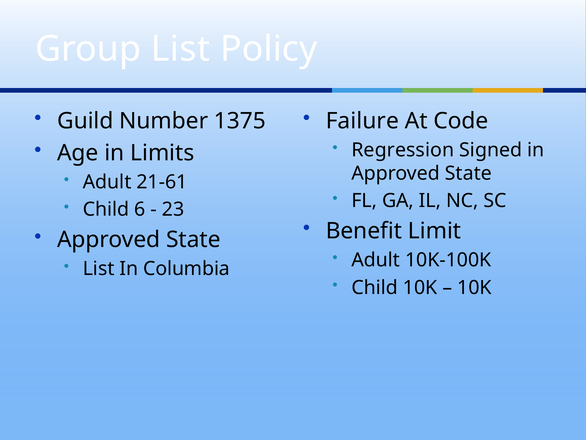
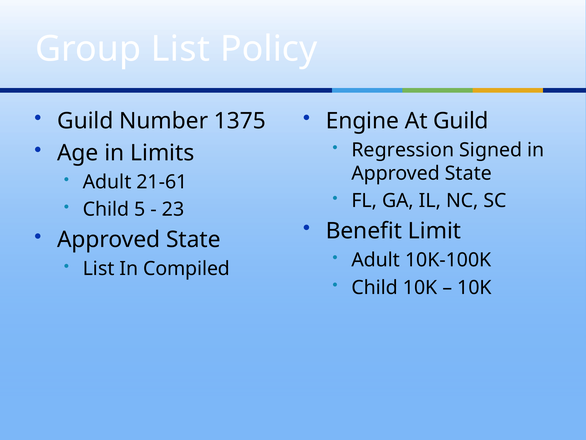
Failure: Failure -> Engine (362, 121)
At Code: Code -> Guild (461, 121)
6: 6 -> 5 (140, 209)
Columbia: Columbia -> Compiled (187, 268)
